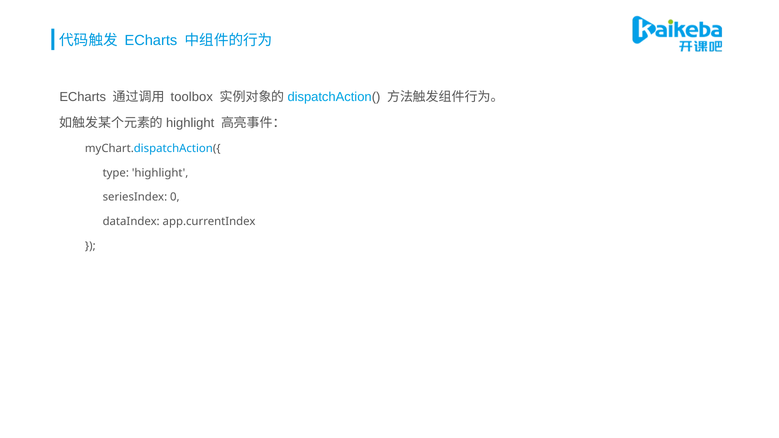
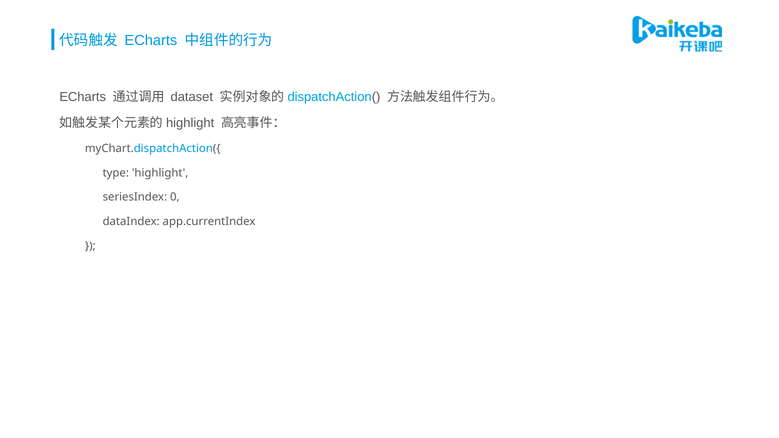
toolbox: toolbox -> dataset (192, 97)
